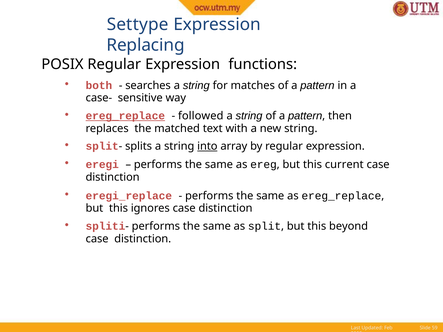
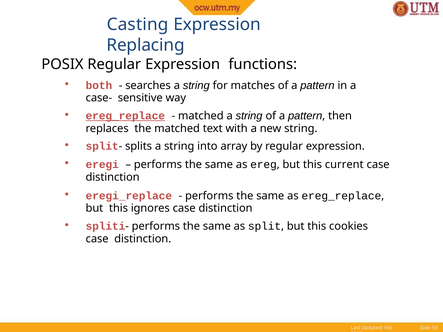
Settype: Settype -> Casting (138, 24)
followed: followed -> matched (201, 116)
into underline: present -> none (207, 146)
beyond: beyond -> cookies (349, 226)
